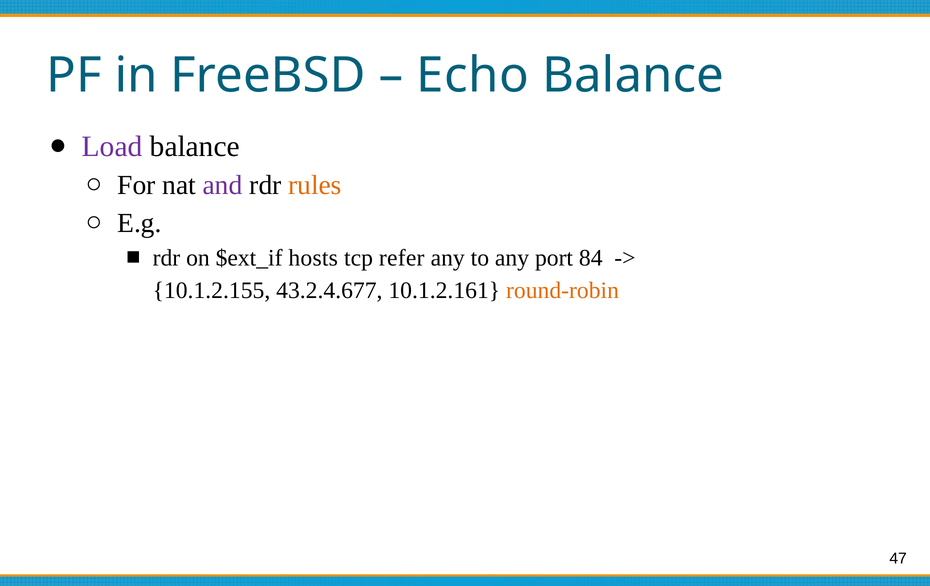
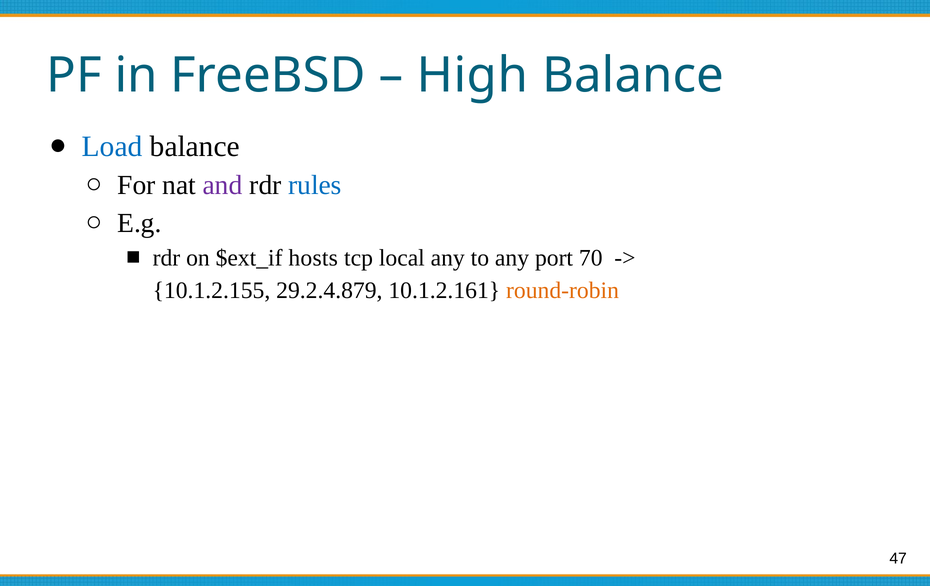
Echo: Echo -> High (472, 76)
Load colour: purple -> blue (112, 146)
rules colour: orange -> blue (315, 185)
refer: refer -> local (402, 258)
84: 84 -> 70 (591, 258)
43.2.4.677: 43.2.4.677 -> 29.2.4.879 (329, 291)
